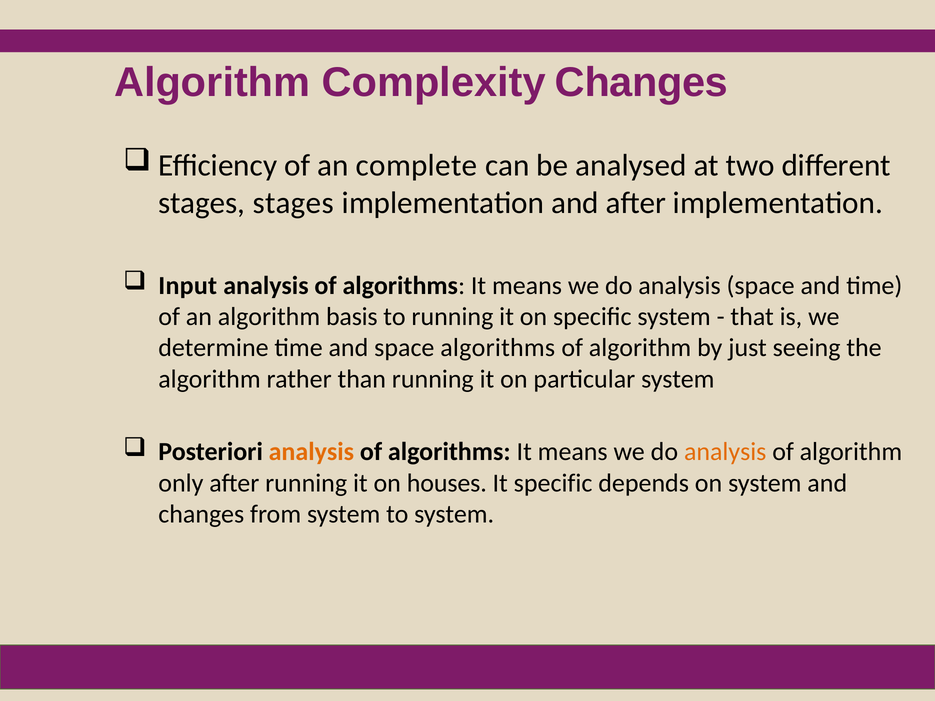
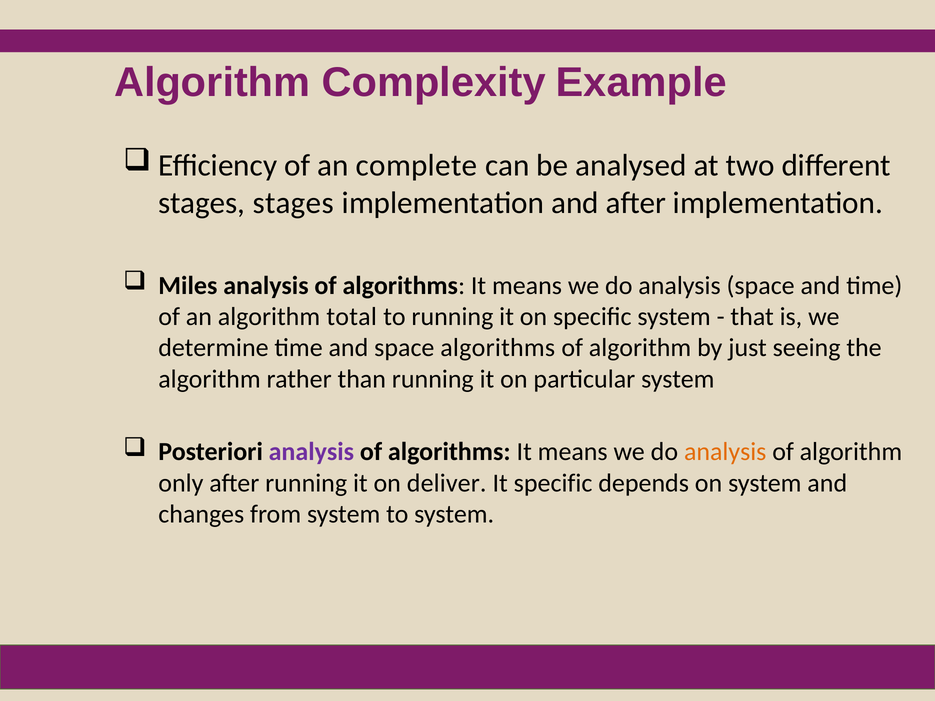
Complexity Changes: Changes -> Example (641, 82)
Input: Input -> Miles (188, 286)
basis: basis -> total (352, 317)
analysis colour: orange -> purple (311, 452)
houses: houses -> deliver (447, 483)
